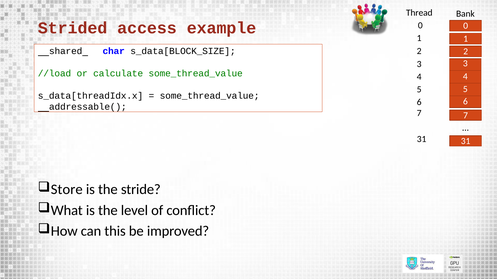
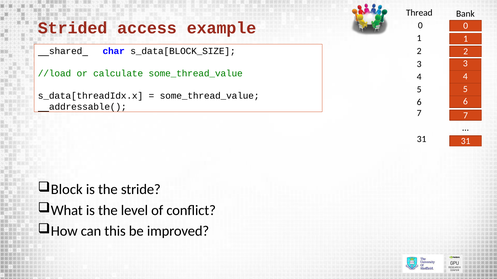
Store: Store -> Block (67, 190)
